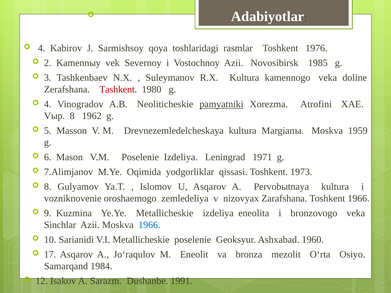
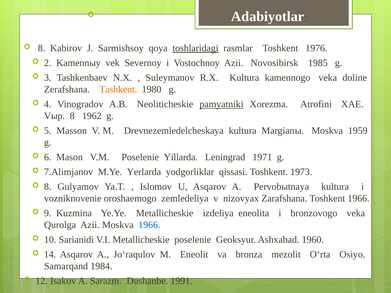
4: 4 -> 8 (42, 48)
toshlaridagi underline: none -> present (195, 48)
Tashkent colour: red -> orange (118, 90)
Poselenie Izdeliya: Izdeliya -> Yillarda (181, 157)
Oqimida: Oqimida -> Yerlarda (144, 172)
Sinchlar: Sinchlar -> Qurolga (60, 225)
17: 17 -> 14 (50, 255)
